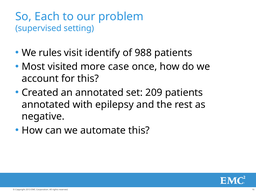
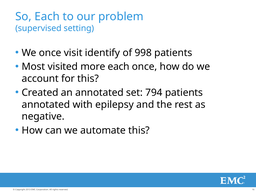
We rules: rules -> once (50, 53)
988: 988 -> 998 (143, 53)
more case: case -> each (119, 67)
209: 209 -> 794 (154, 93)
